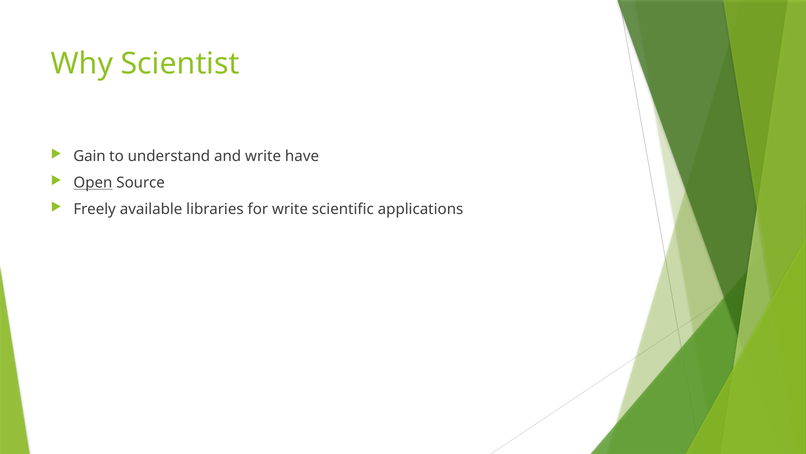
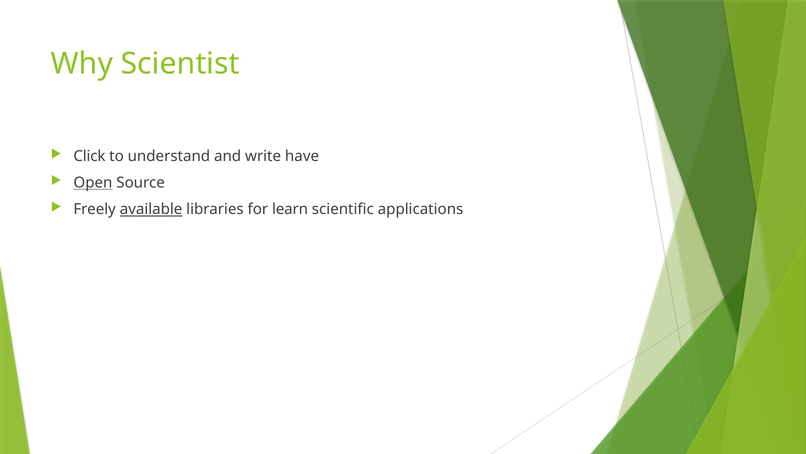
Gain: Gain -> Click (89, 156)
available underline: none -> present (151, 209)
for write: write -> learn (290, 209)
